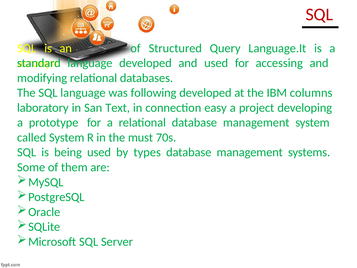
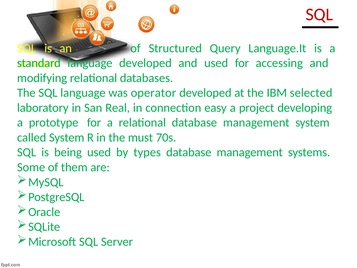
following: following -> operator (153, 93)
columns: columns -> selected (311, 93)
Text: Text -> Real (118, 108)
